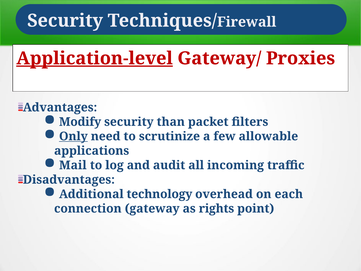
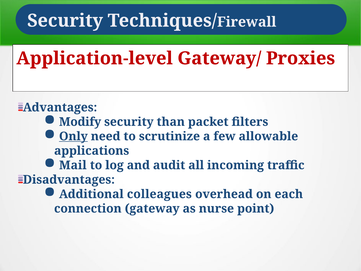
Application-level underline: present -> none (95, 58)
technology: technology -> colleagues (159, 194)
rights: rights -> nurse (216, 208)
